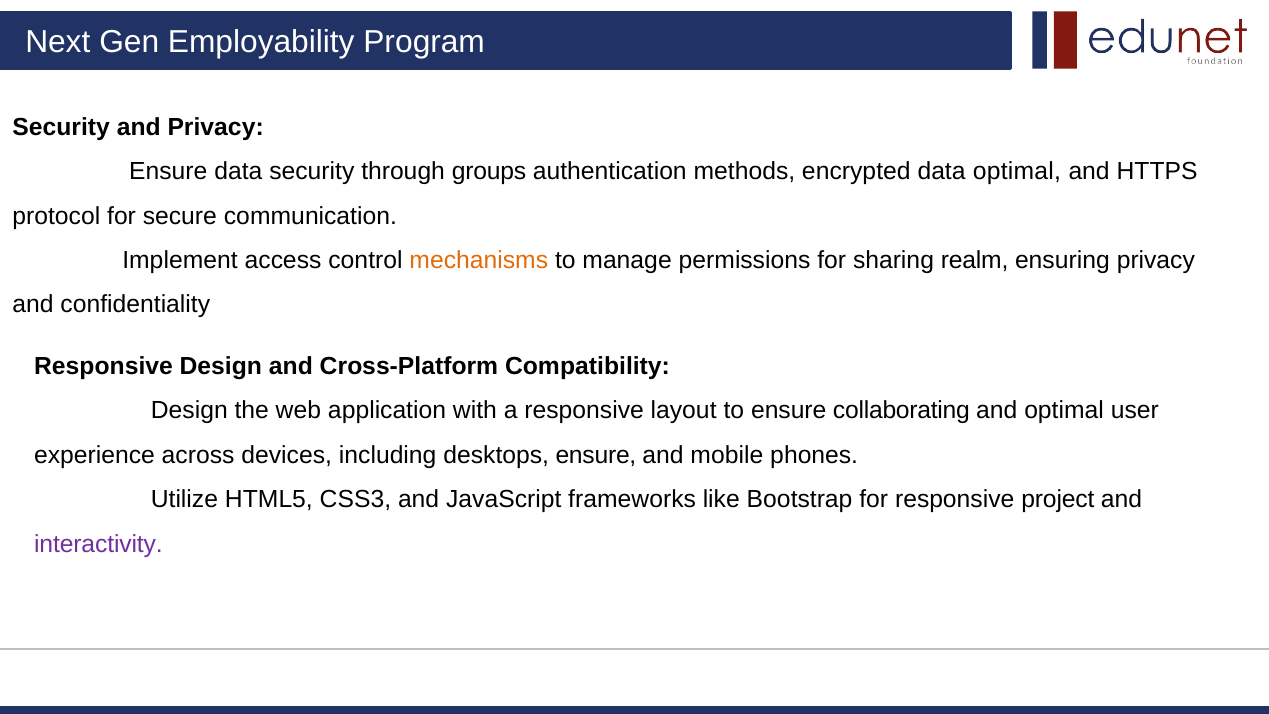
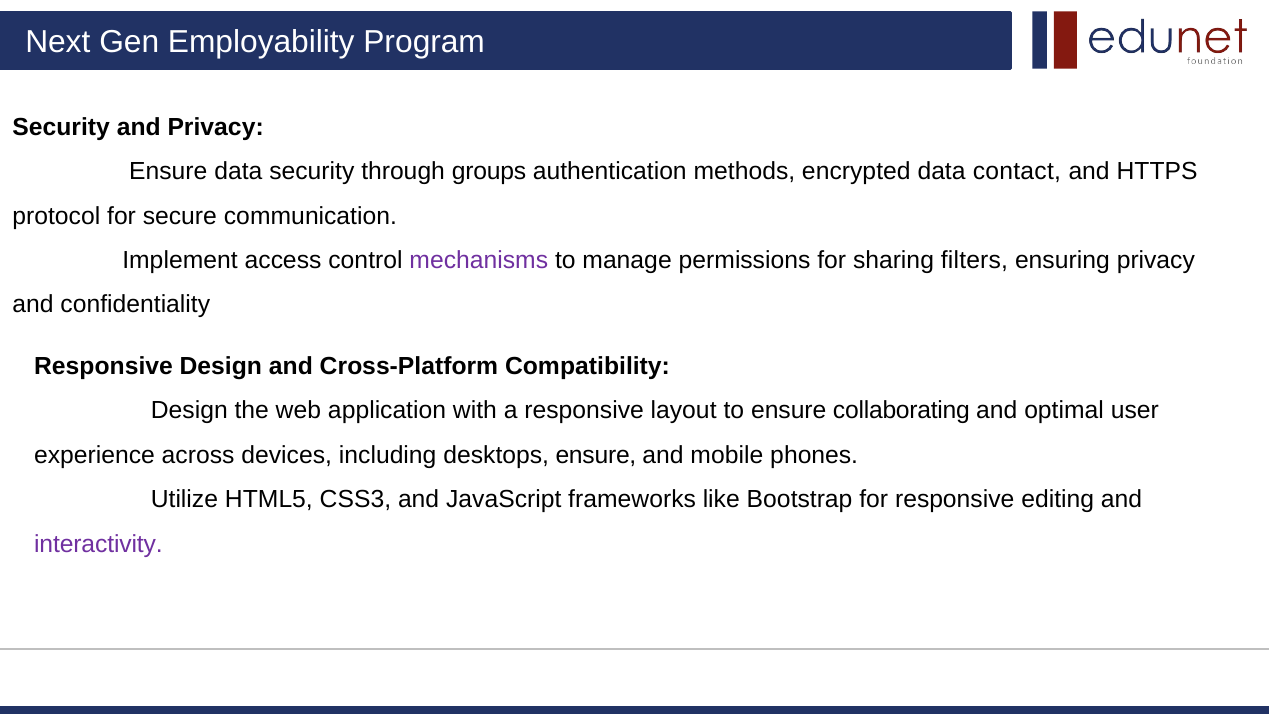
data optimal: optimal -> contact (1017, 172)
mechanisms colour: orange -> purple (479, 260)
realm: realm -> filters (974, 260)
project: project -> editing (1058, 500)
